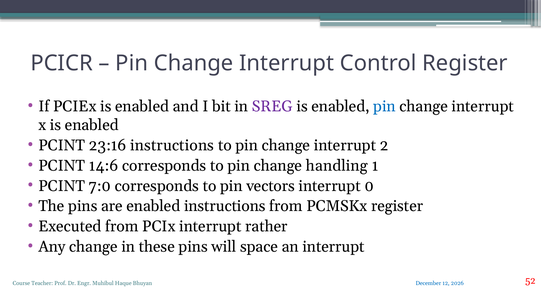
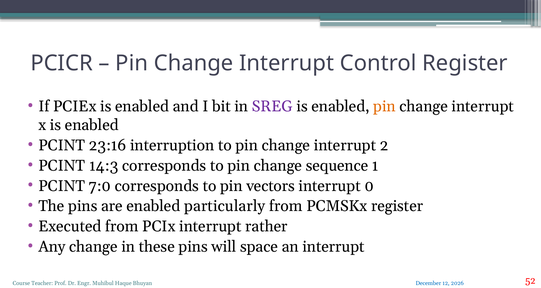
pin colour: blue -> orange (385, 106)
23:16 instructions: instructions -> interruption (172, 145)
14:6: 14:6 -> 14:3 (104, 165)
handling: handling -> sequence (337, 165)
enabled instructions: instructions -> particularly (225, 206)
